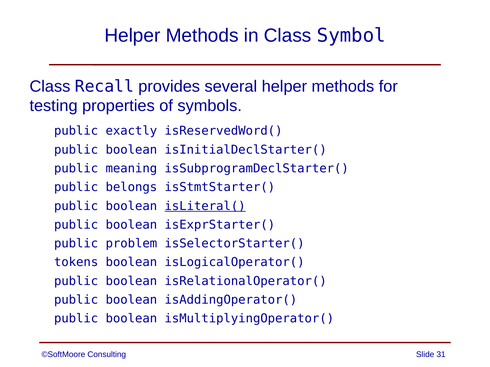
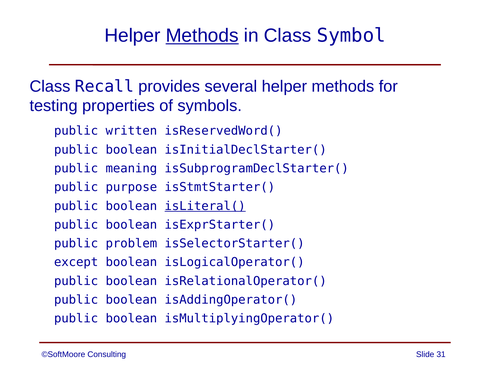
Methods underline: none -> present (202, 36)
exactly: exactly -> written (131, 131)
belongs: belongs -> purpose (131, 187)
tokens: tokens -> except (76, 263)
